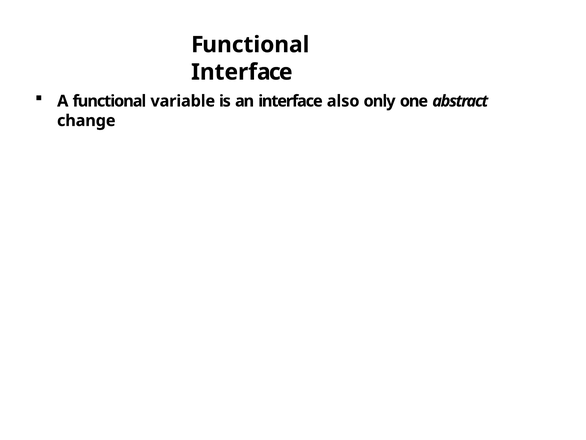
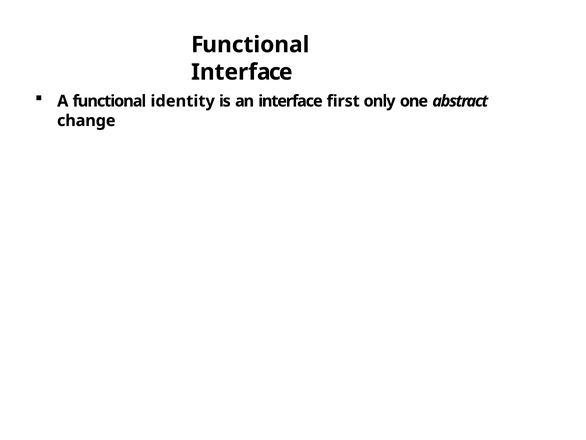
variable: variable -> identity (183, 101)
also: also -> first (343, 101)
